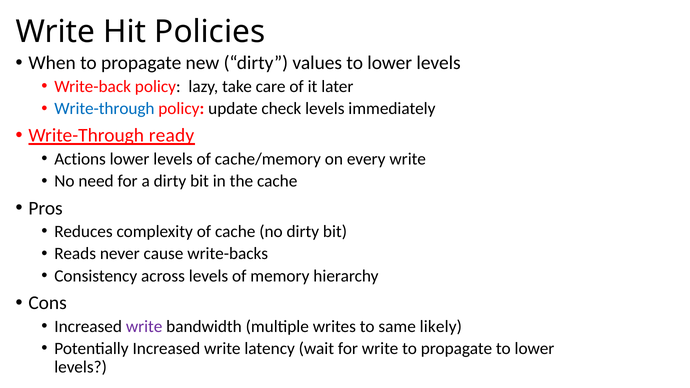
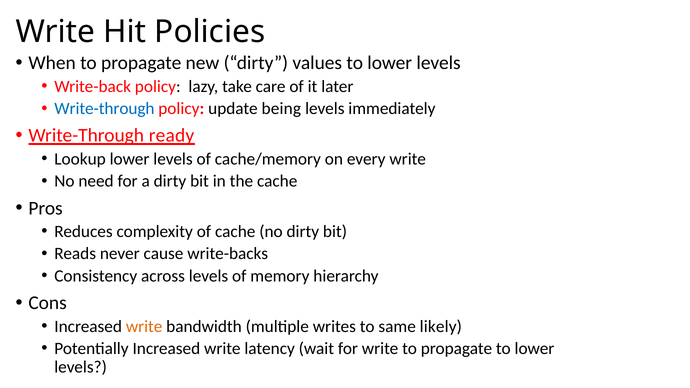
check: check -> being (281, 109)
Actions: Actions -> Lookup (80, 159)
write colour: purple -> orange (144, 326)
